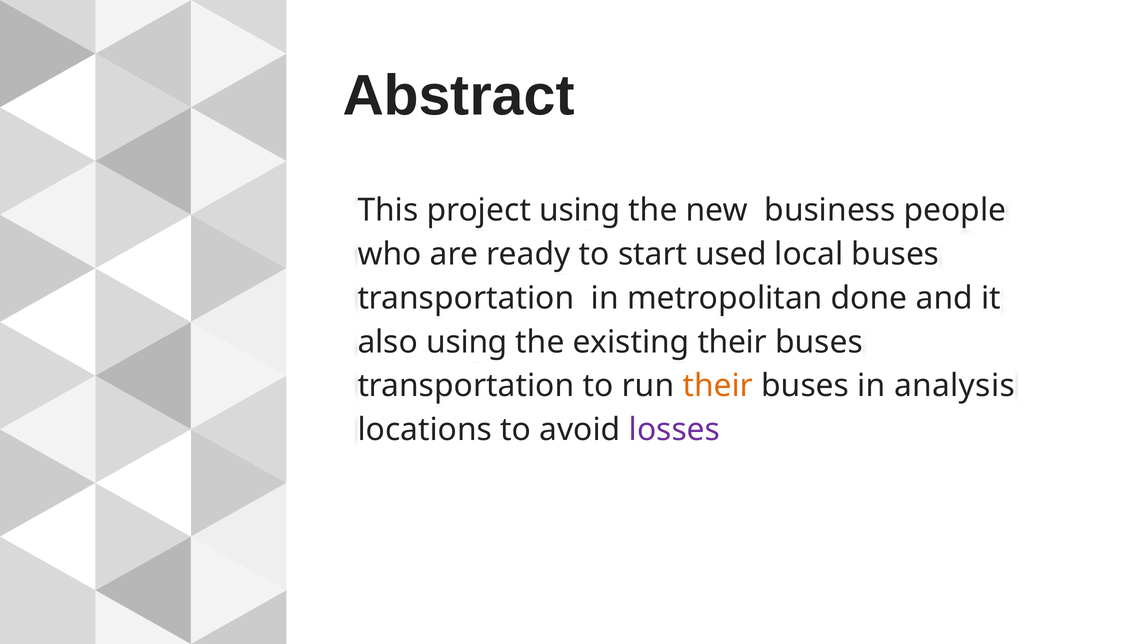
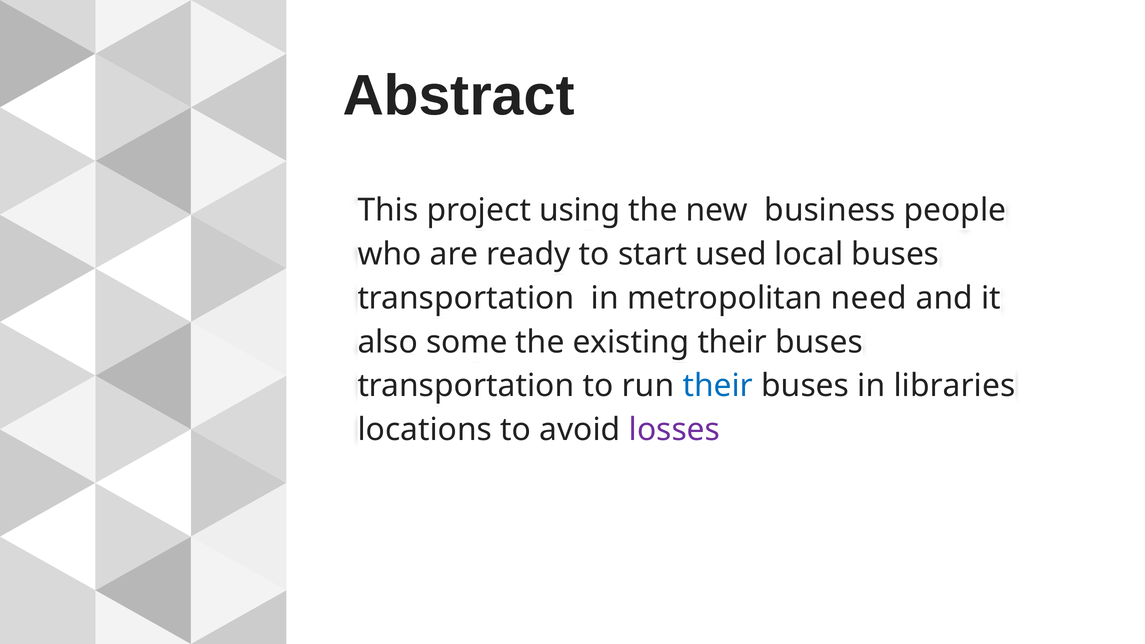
done: done -> need (869, 298)
also using: using -> some (467, 342)
their colour: orange -> blue (718, 386)
analysis: analysis -> libraries (955, 386)
